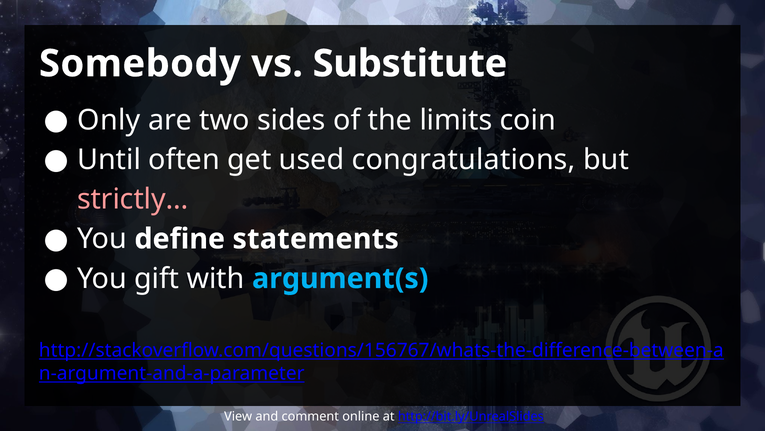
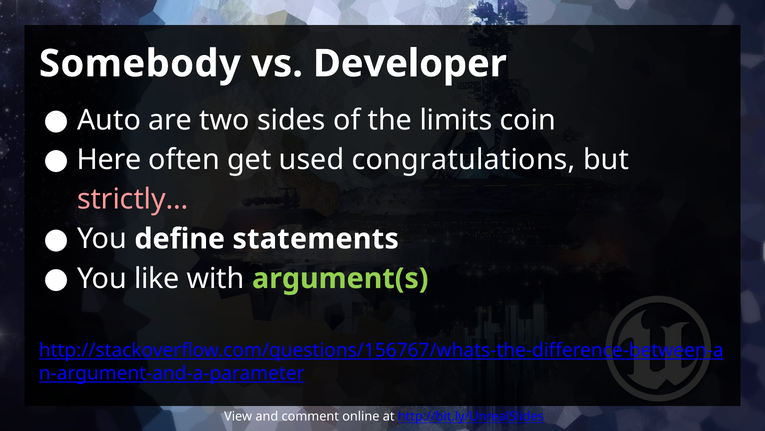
Substitute: Substitute -> Developer (410, 64)
Only: Only -> Auto (109, 120)
Until: Until -> Here (109, 159)
gift: gift -> like (157, 278)
argument(s colour: light blue -> light green (340, 278)
